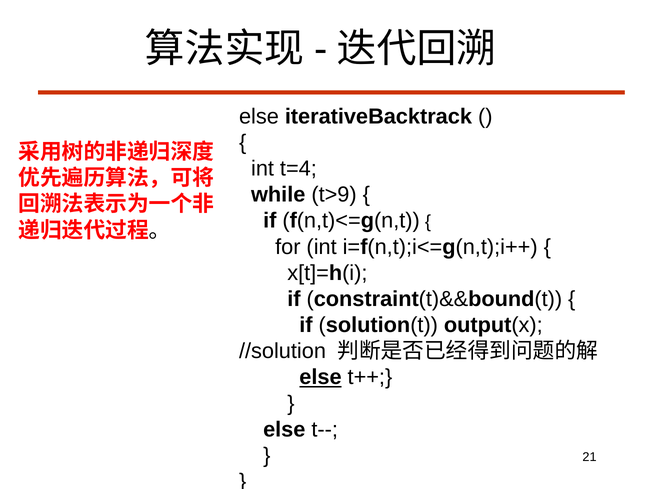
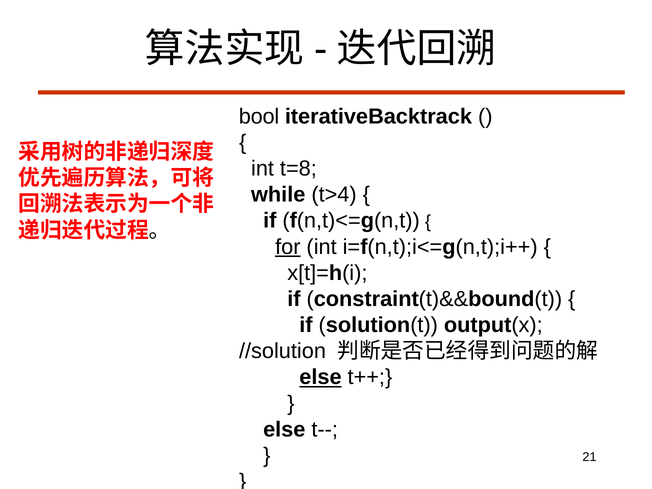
else: else -> bool (259, 116)
t=4: t=4 -> t=8 (298, 169)
t>9: t>9 -> t>4 (334, 195)
for underline: none -> present (288, 247)
